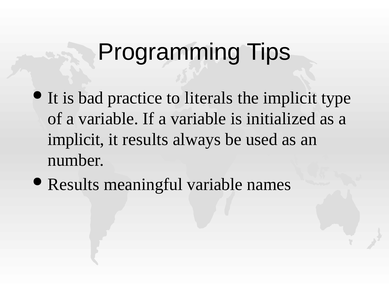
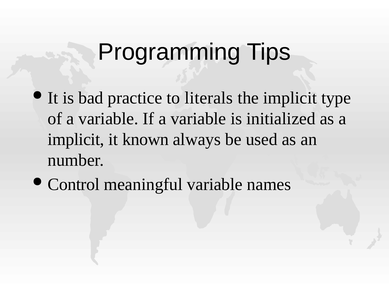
it results: results -> known (146, 139)
Results: Results -> Control (74, 184)
